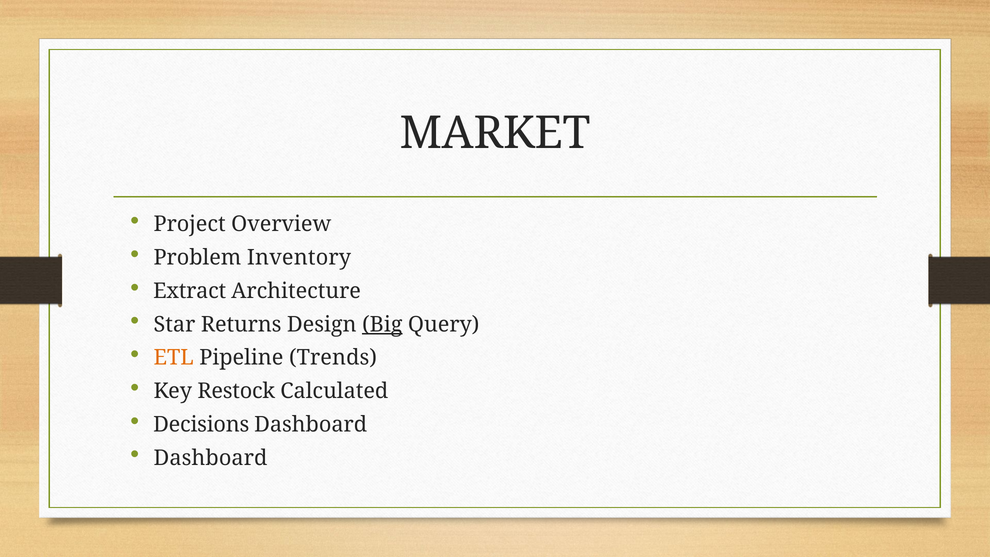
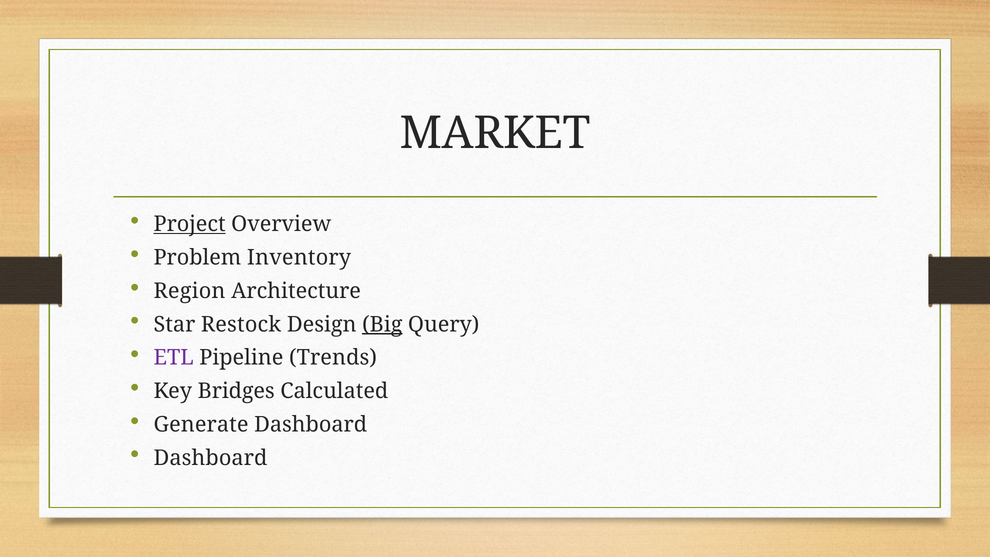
Project underline: none -> present (190, 224)
Extract: Extract -> Region (190, 291)
Returns: Returns -> Restock (241, 324)
ETL colour: orange -> purple (174, 358)
Restock: Restock -> Bridges (236, 391)
Decisions: Decisions -> Generate (201, 425)
